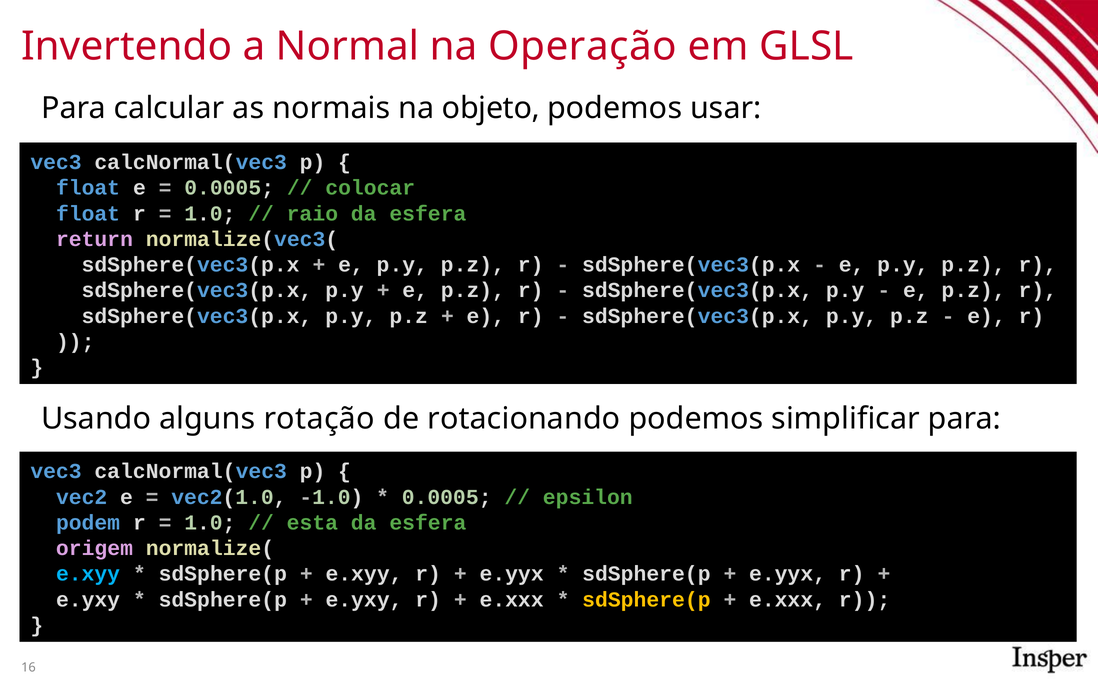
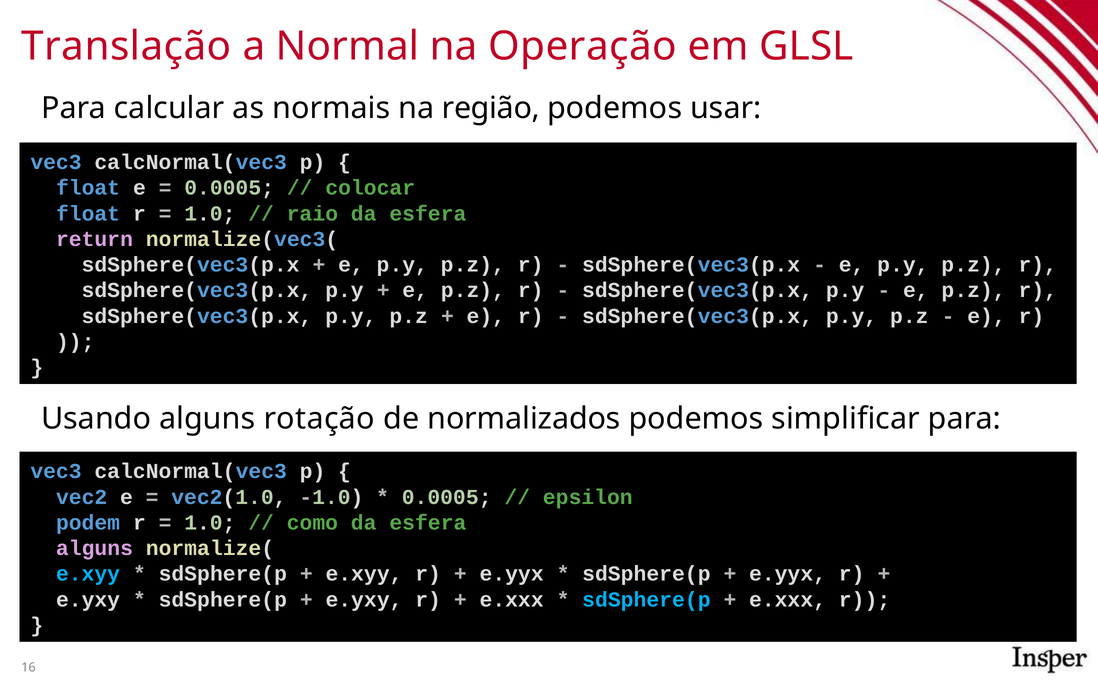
Invertendo: Invertendo -> Translação (126, 46)
objeto: objeto -> região (491, 108)
rotacionando: rotacionando -> normalizados (524, 419)
esta: esta -> como (312, 523)
origem: origem -> alguns (94, 548)
sdSphere(p colour: yellow -> light blue (646, 600)
